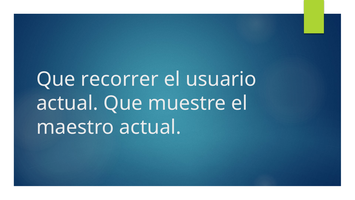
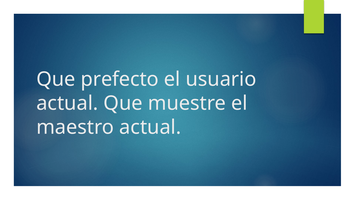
recorrer: recorrer -> prefecto (120, 79)
